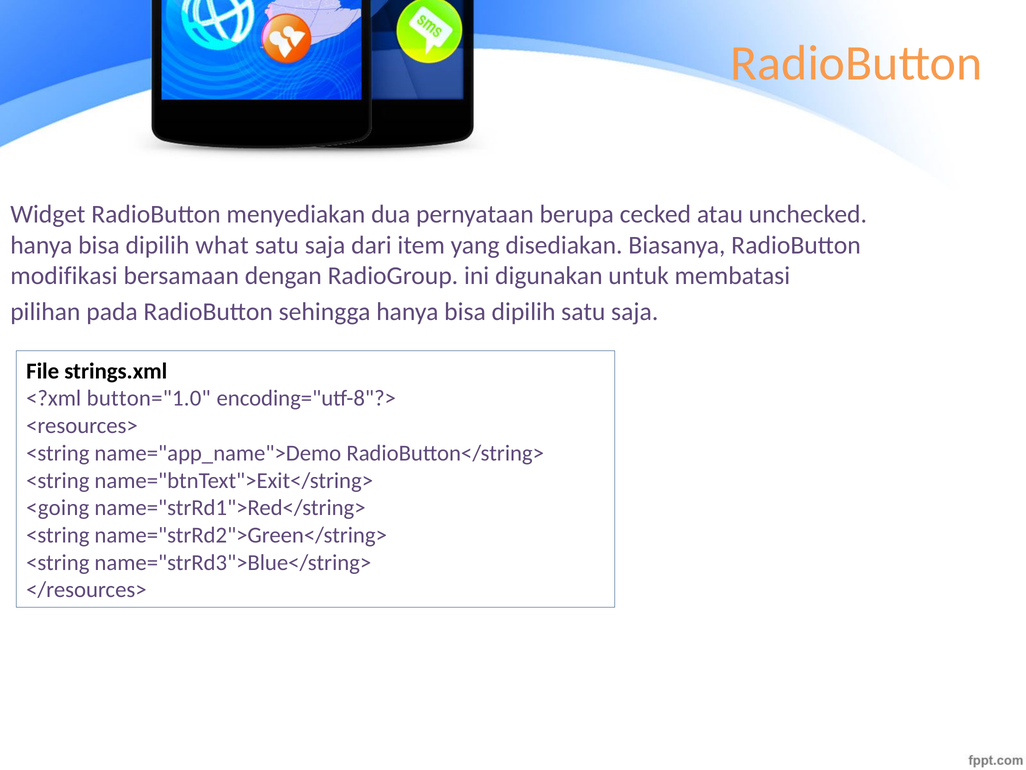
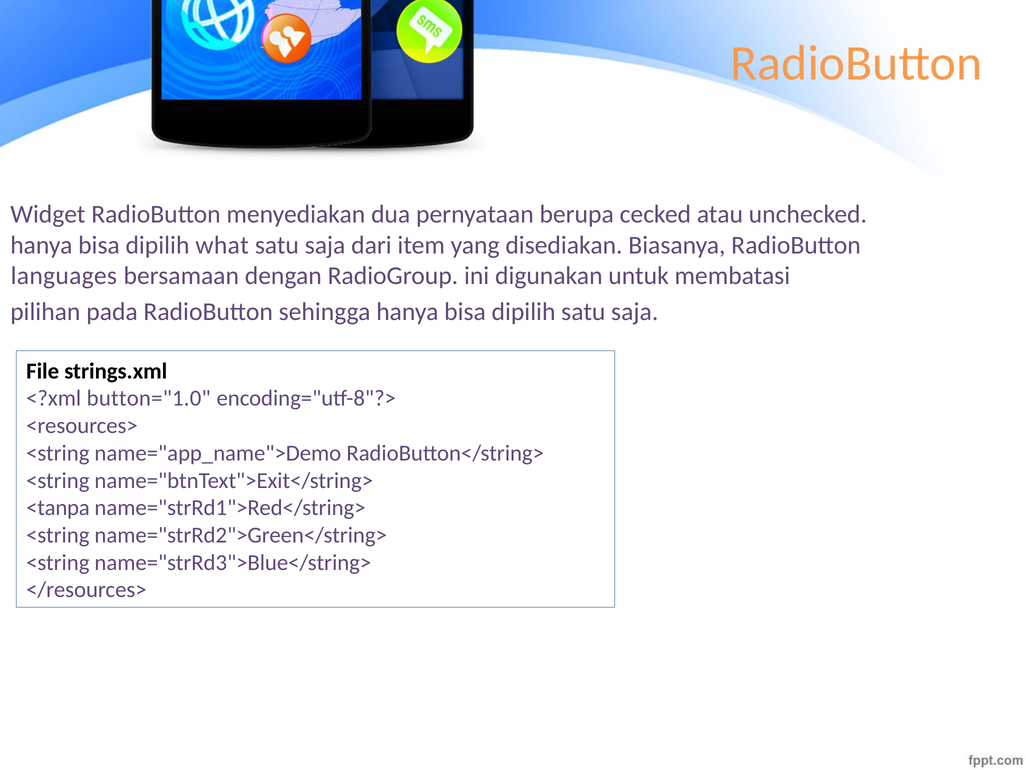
modifikasi: modifikasi -> languages (64, 276)
<going: <going -> <tanpa (58, 508)
